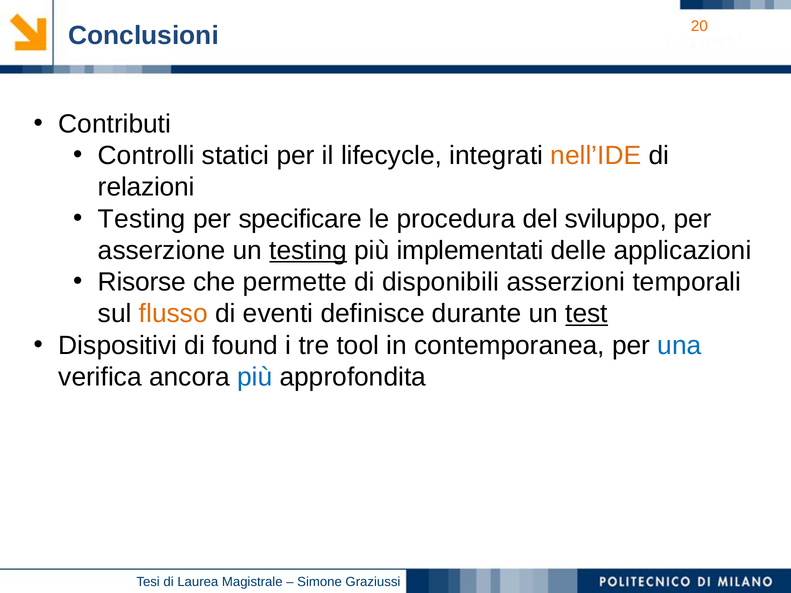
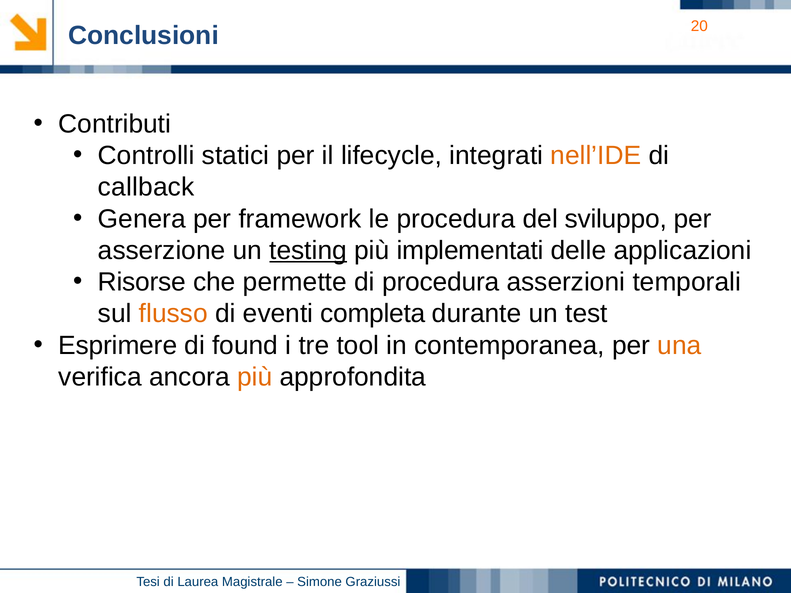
relazioni: relazioni -> callback (146, 187)
Testing: Testing -> Genera (142, 219)
specificare: specificare -> framework (300, 219)
di disponibili: disponibili -> procedura (441, 282)
definisce: definisce -> completa (373, 314)
test underline: present -> none (587, 314)
Dispositivi: Dispositivi -> Esprimere (118, 346)
una colour: blue -> orange (679, 346)
più colour: blue -> orange (255, 377)
